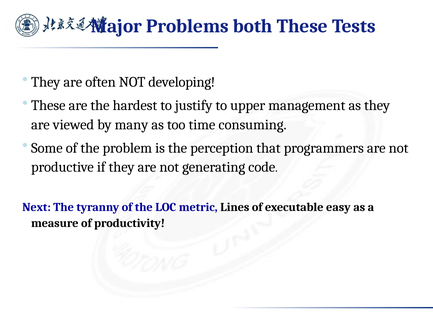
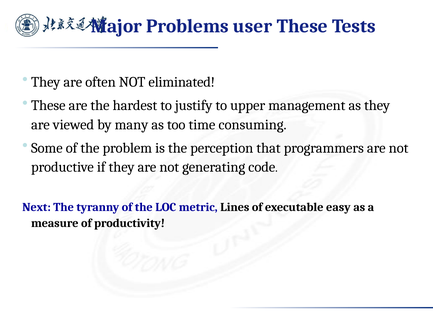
both: both -> user (253, 26)
developing: developing -> eliminated (182, 82)
